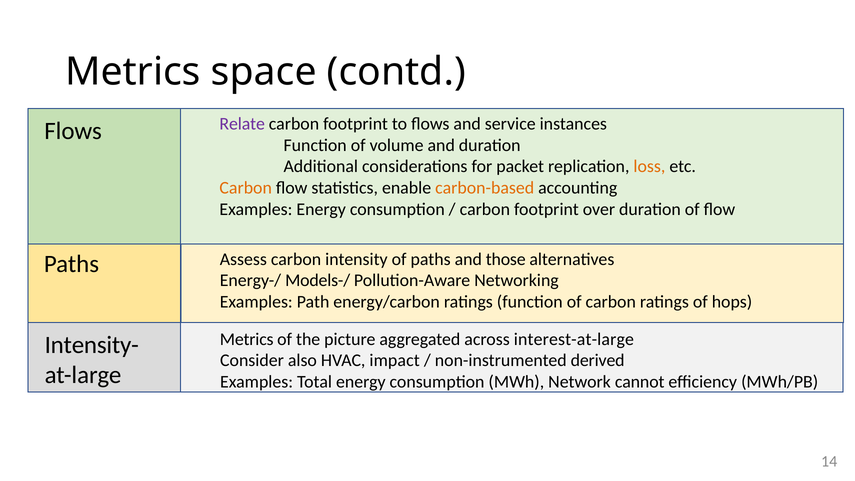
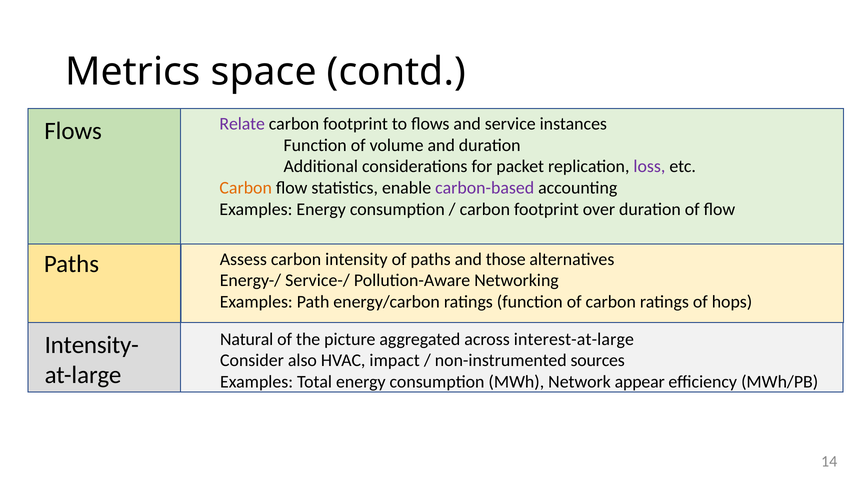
loss colour: orange -> purple (649, 167)
carbon-based colour: orange -> purple (485, 188)
Models-/: Models-/ -> Service-/ (318, 281)
Metrics: Metrics -> Natural (247, 339)
derived: derived -> sources (598, 360)
cannot: cannot -> appear (640, 382)
